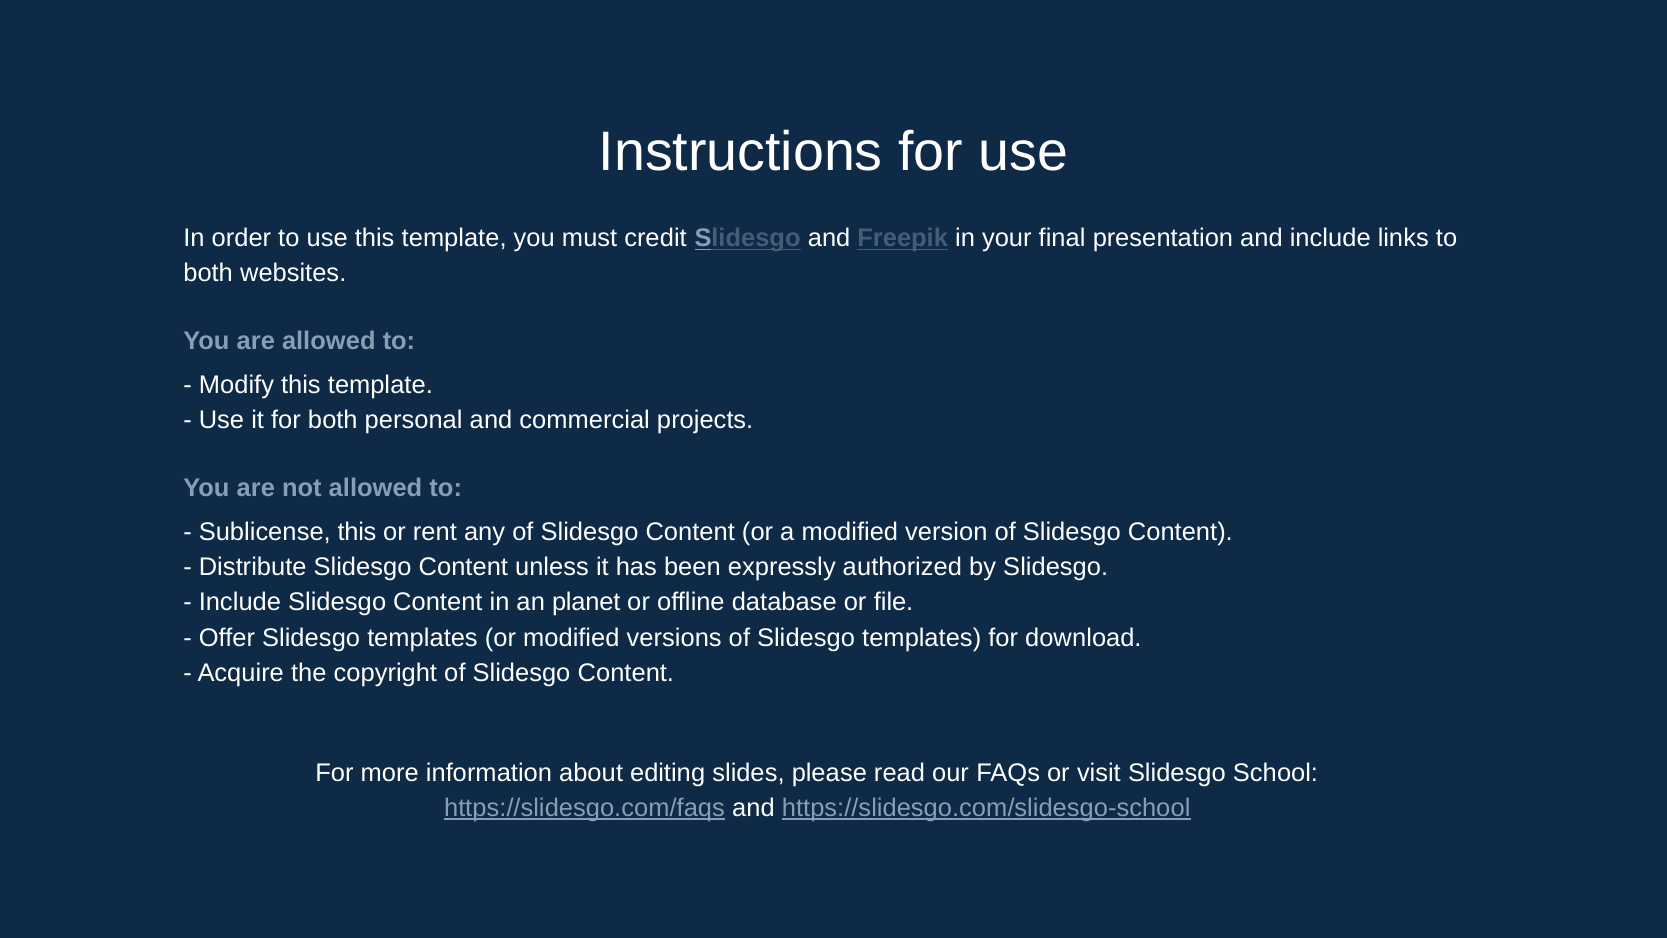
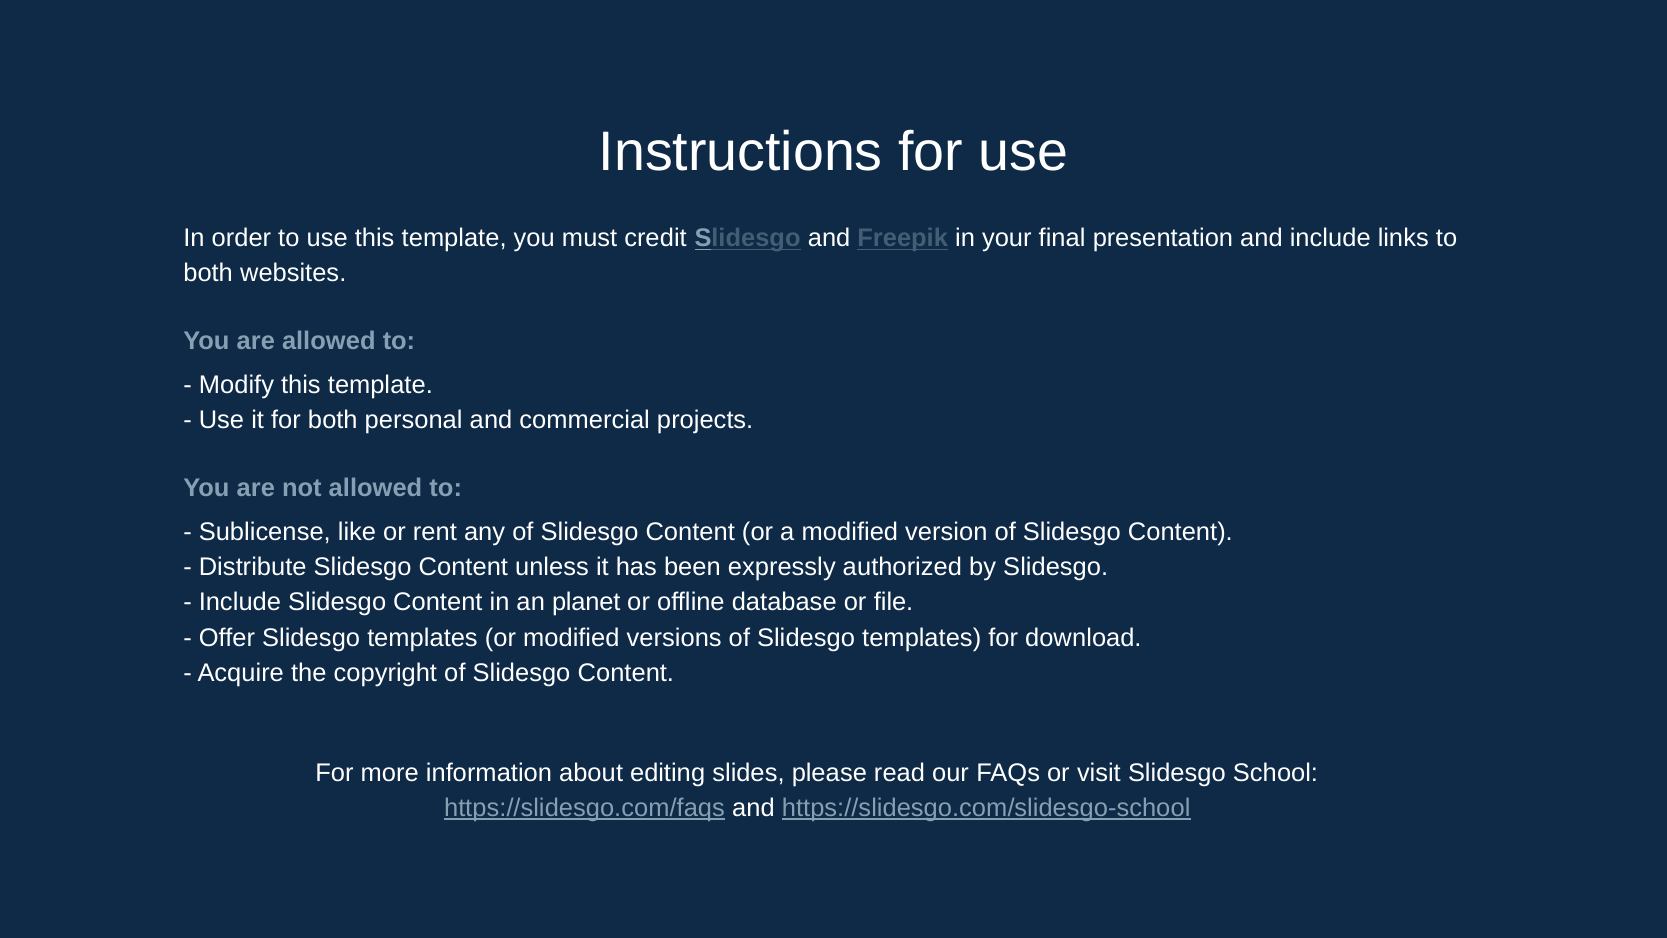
Sublicense this: this -> like (357, 532)
